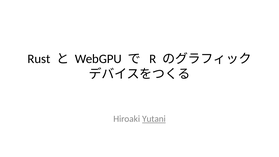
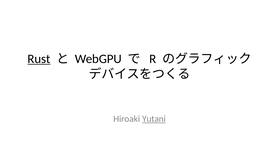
Rust underline: none -> present (39, 59)
